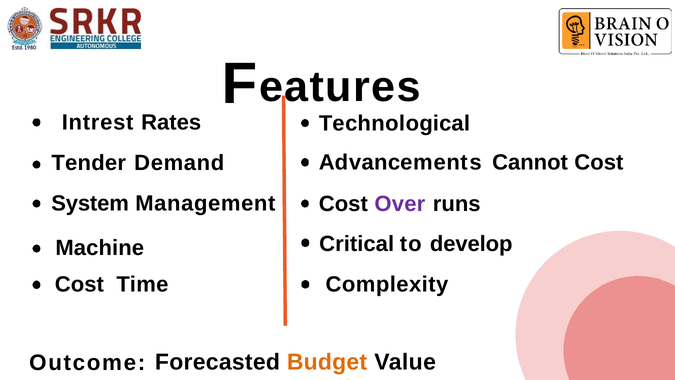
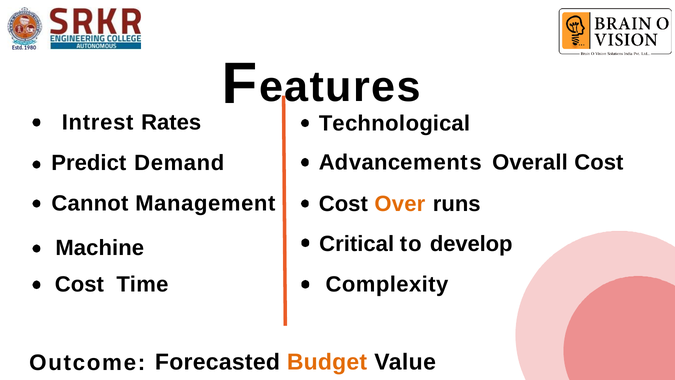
Cannot: Cannot -> Overall (530, 163)
Tender: Tender -> Predict (89, 163)
System: System -> Cannot (90, 203)
Over colour: purple -> orange (400, 204)
